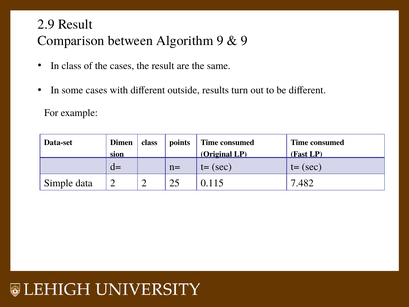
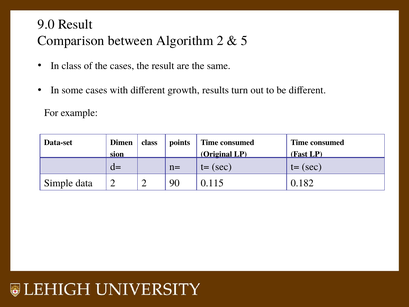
2.9: 2.9 -> 9.0 (46, 24)
Algorithm 9: 9 -> 2 (220, 41)
9: 9 -> 5 (244, 41)
outside: outside -> growth (184, 90)
25: 25 -> 90 (174, 183)
7.482: 7.482 -> 0.182 (302, 183)
